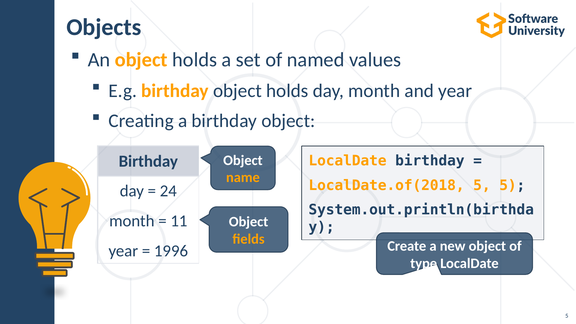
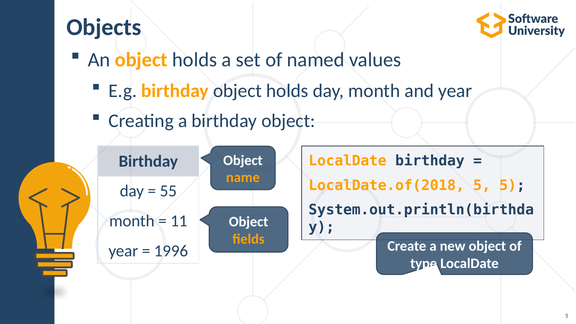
24: 24 -> 55 (168, 191)
